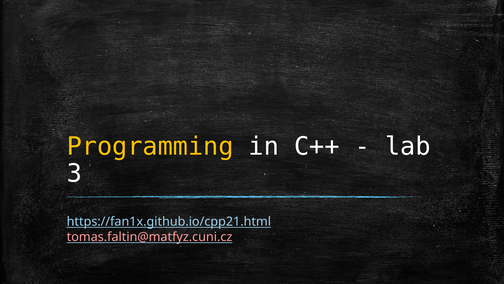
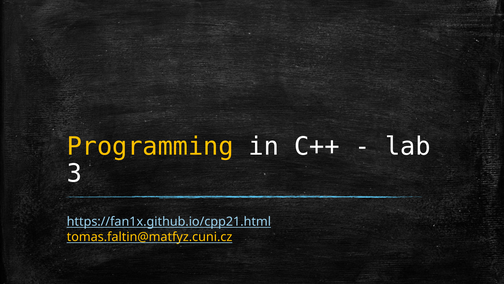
tomas.faltin@matfyz.cuni.cz colour: pink -> yellow (150, 237)
